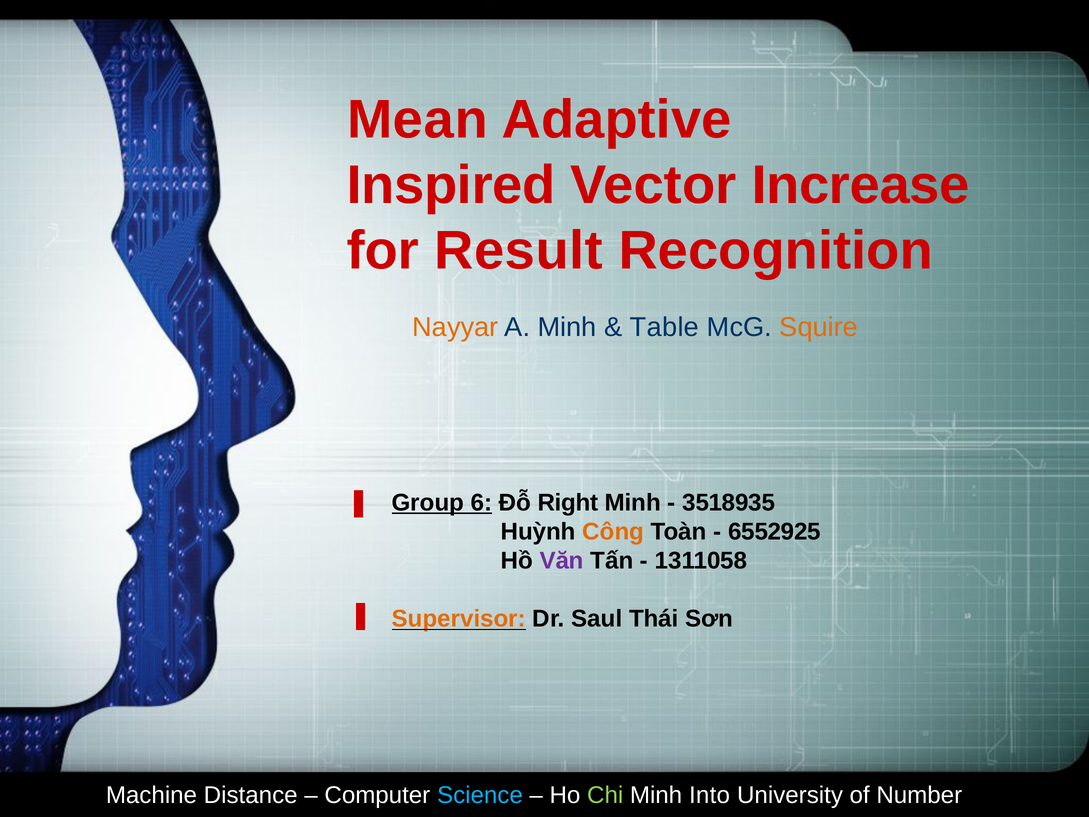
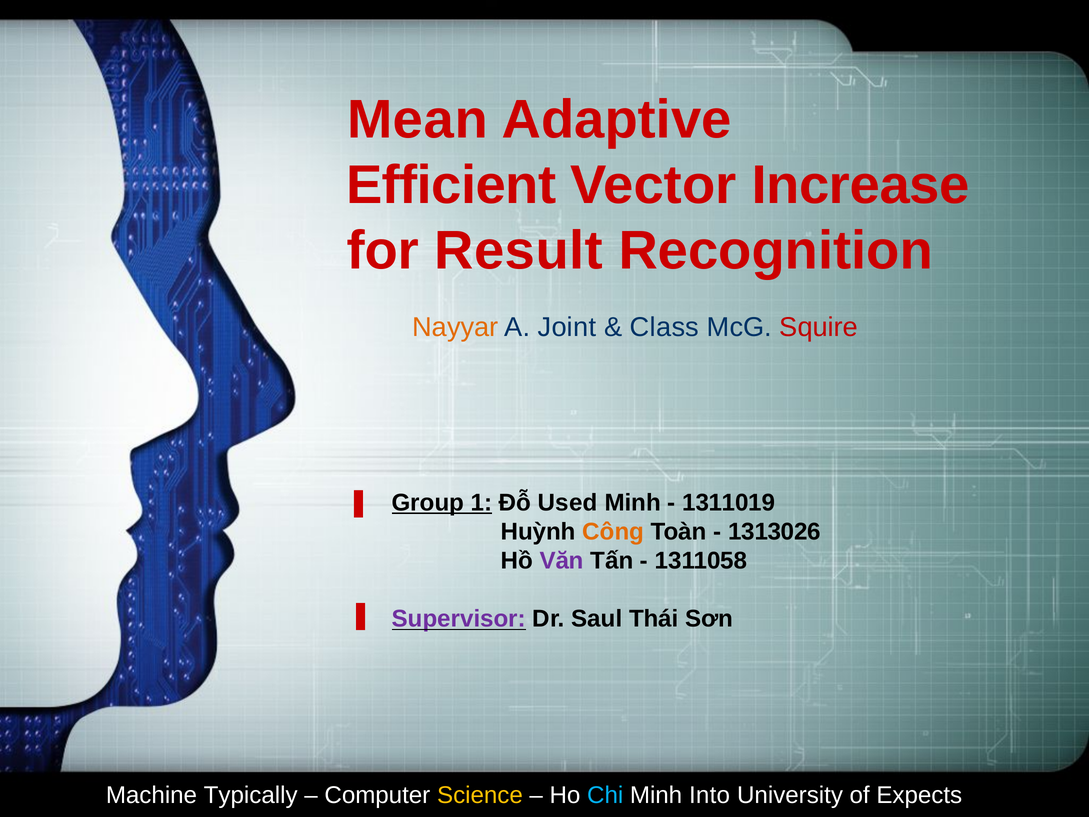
Inspired: Inspired -> Efficient (451, 185)
A Minh: Minh -> Joint (567, 327)
Table: Table -> Class (664, 327)
Squire colour: orange -> red (819, 327)
6: 6 -> 1 (481, 503)
Right: Right -> Used (568, 503)
3518935: 3518935 -> 1311019 (729, 503)
6552925: 6552925 -> 1313026 (774, 532)
Supervisor colour: orange -> purple (459, 619)
Distance: Distance -> Typically (251, 795)
Science colour: light blue -> yellow (480, 795)
Chi colour: light green -> light blue (605, 795)
Number: Number -> Expects (919, 795)
